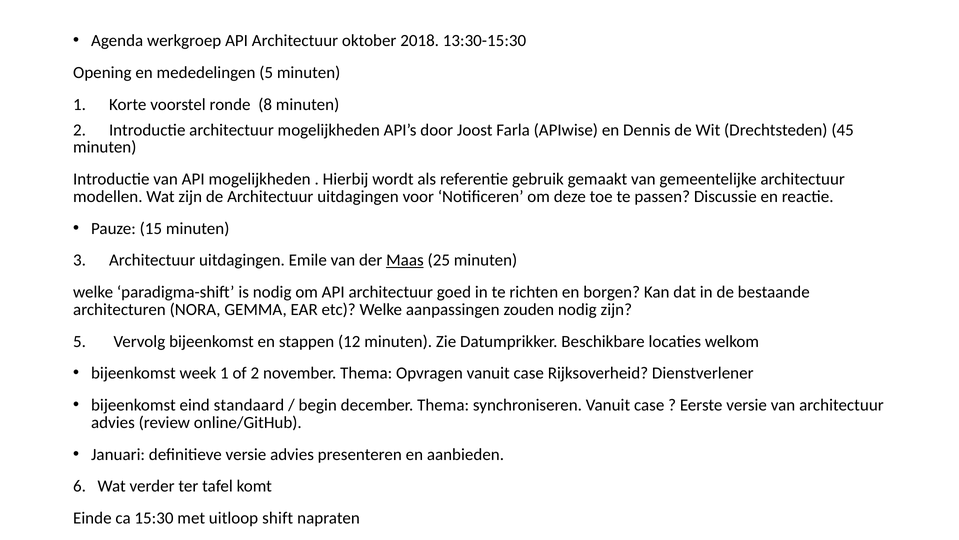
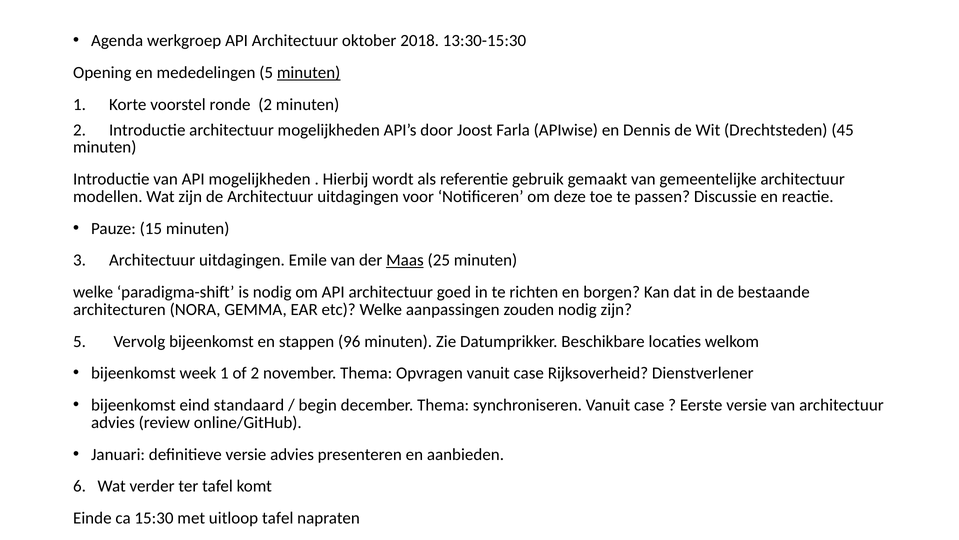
minuten underline: none -> present (309, 73)
ronde 8: 8 -> 2 (265, 104)
12: 12 -> 96 (349, 341)
uitloop shift: shift -> tafel (278, 518)
